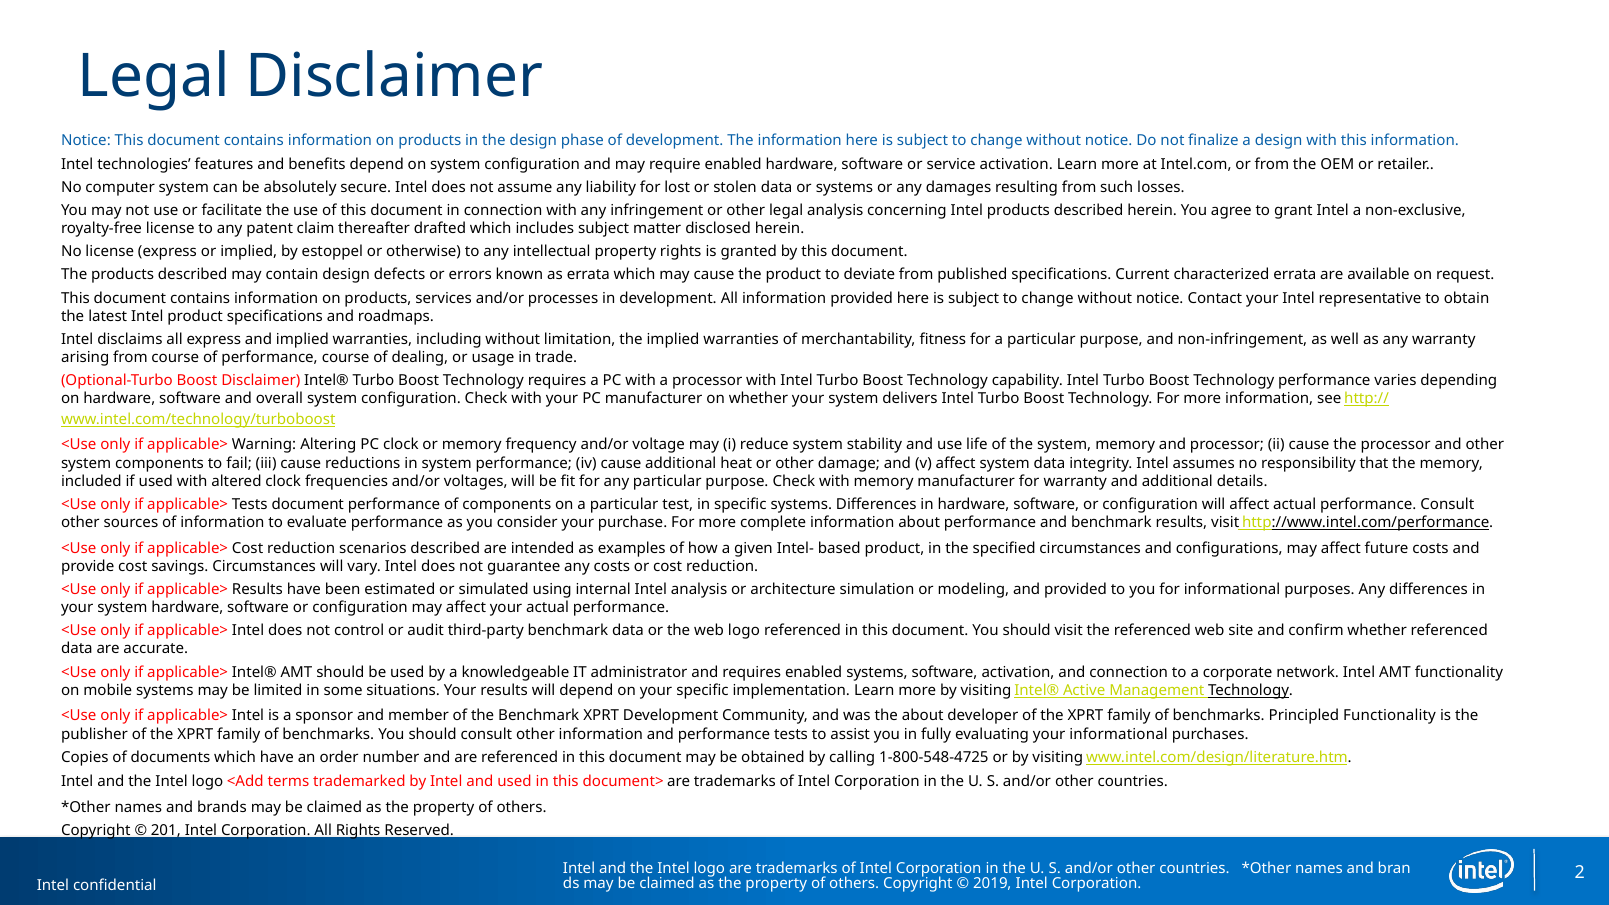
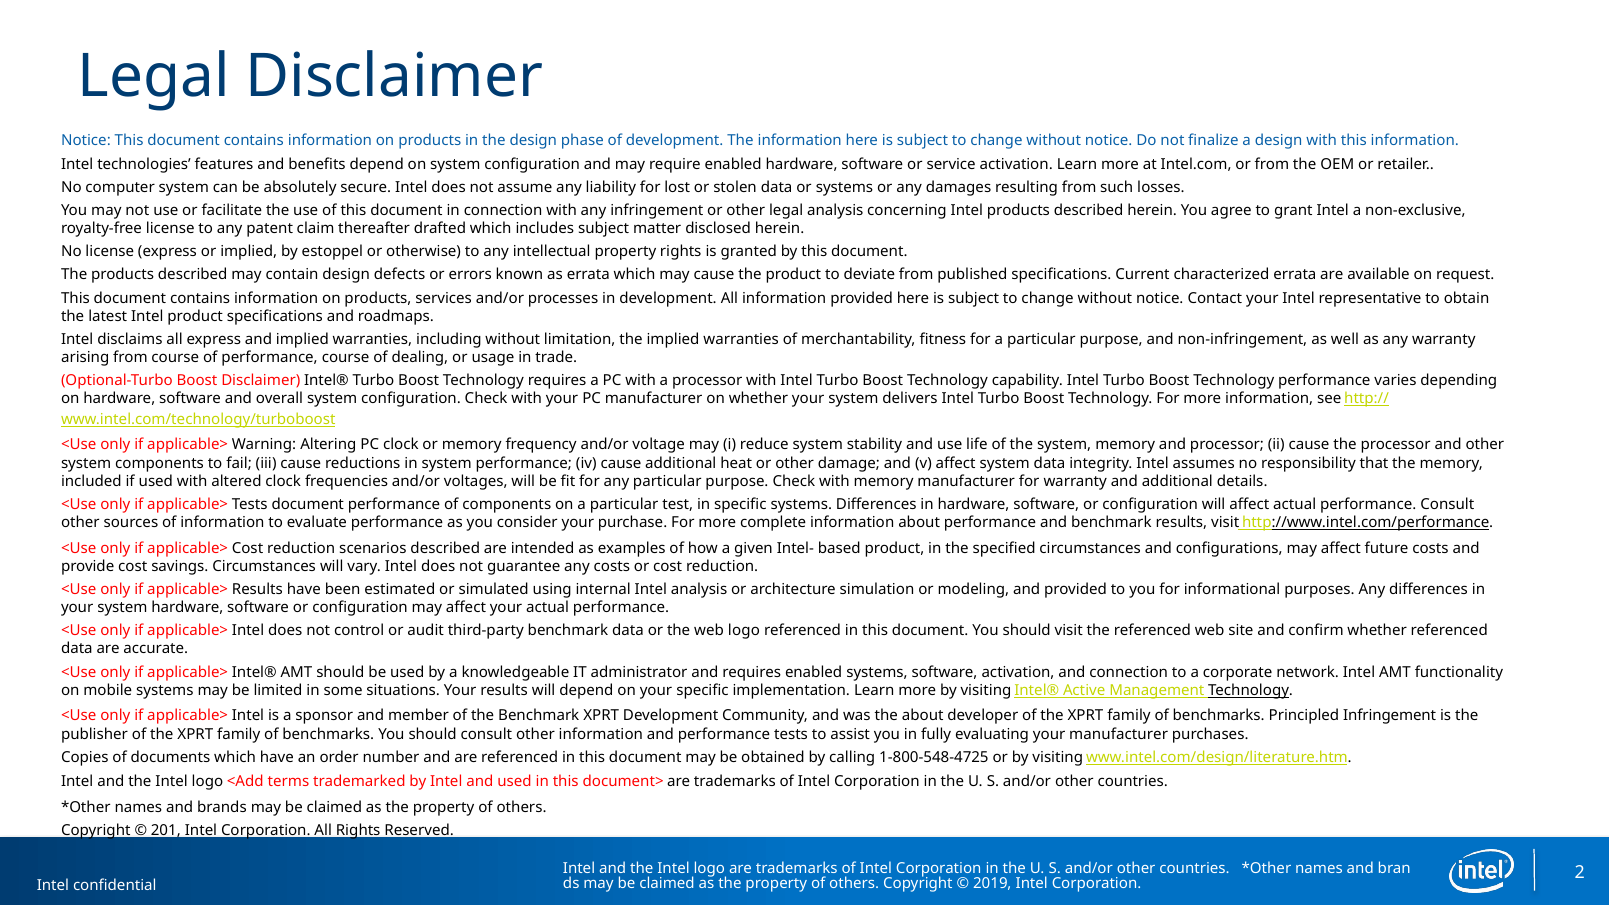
Principled Functionality: Functionality -> Infringement (1390, 716)
your informational: informational -> manufacturer (1119, 734)
